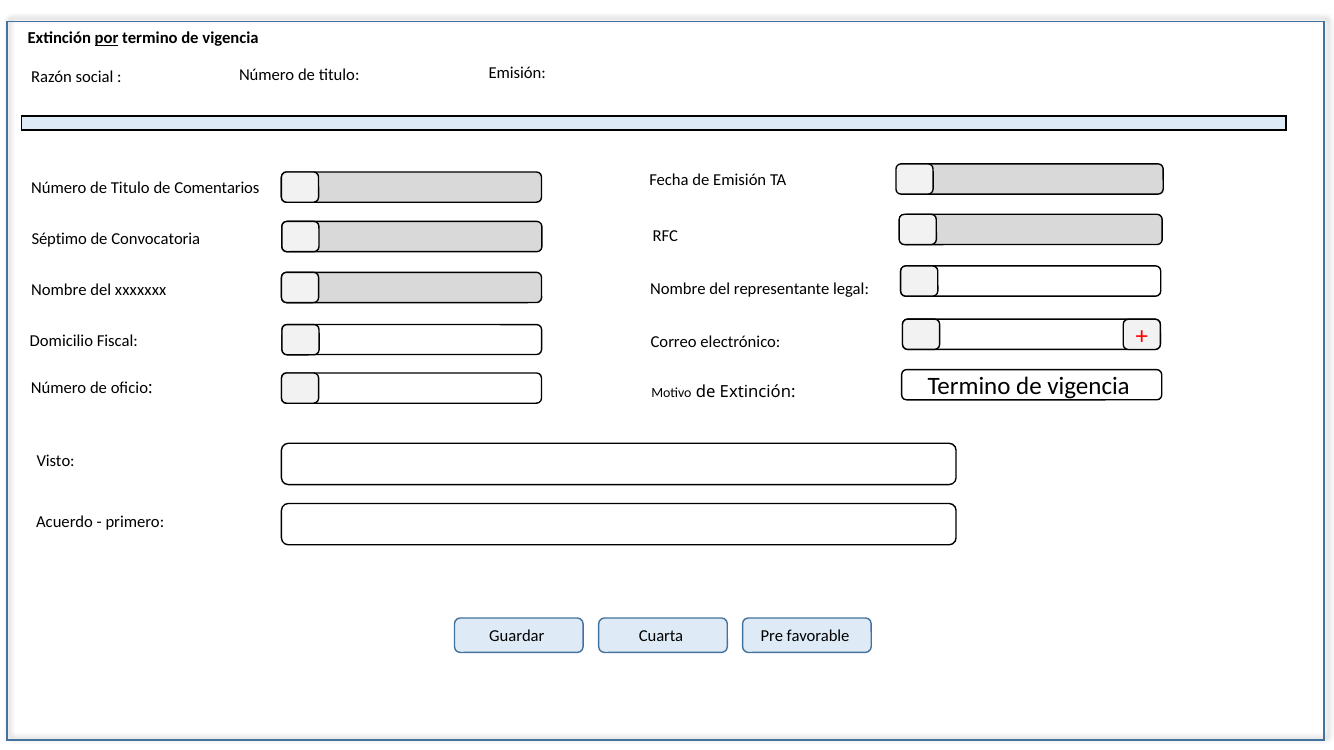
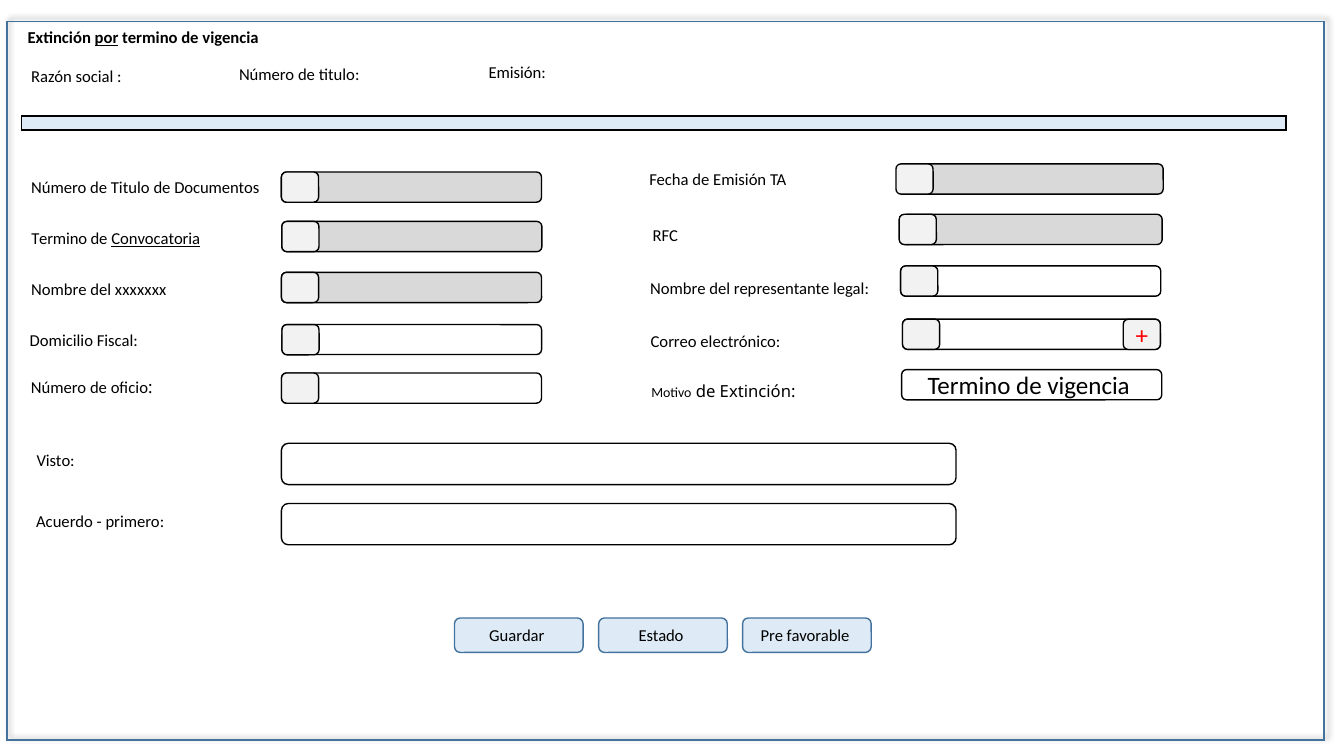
Comentarios: Comentarios -> Documentos (217, 188)
Séptimo: Séptimo -> Termino (59, 239)
Convocatoria underline: none -> present (156, 239)
Cuarta: Cuarta -> Estado (661, 637)
